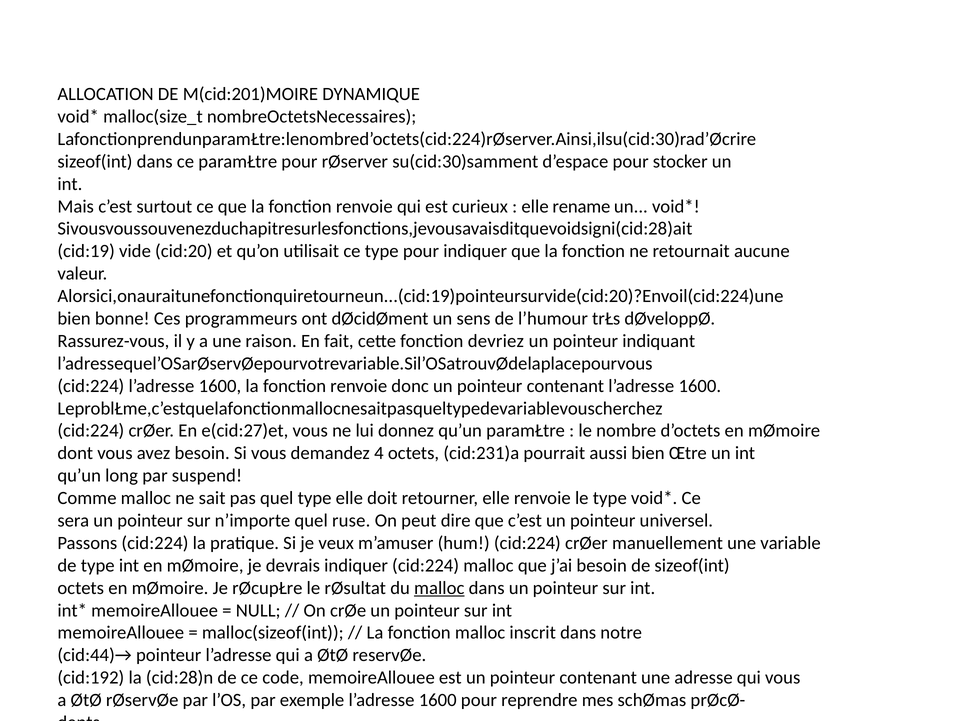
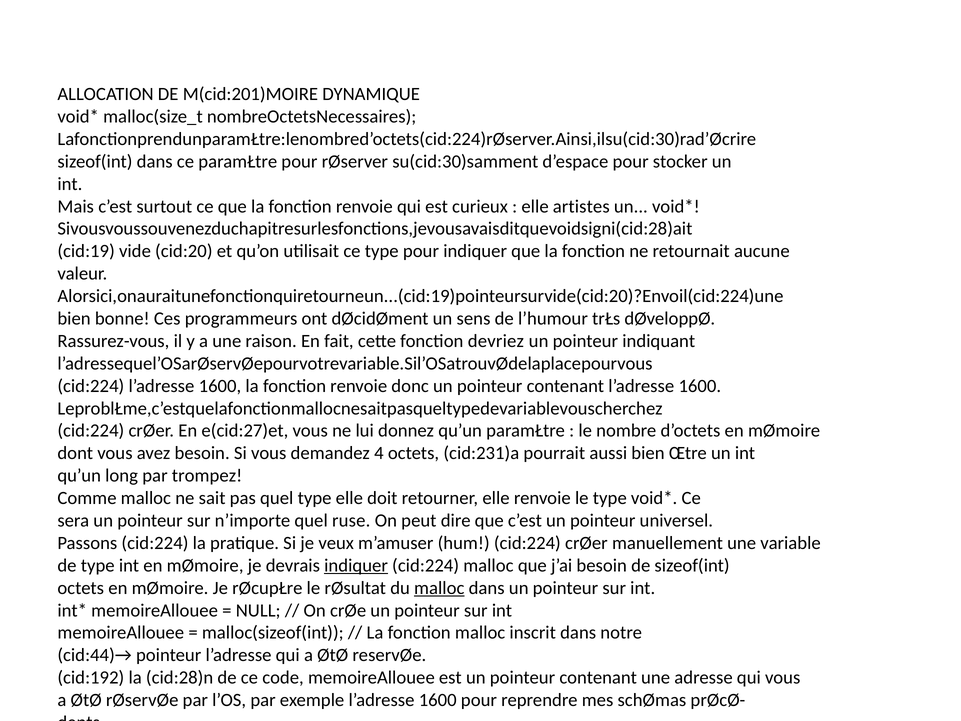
rename: rename -> artistes (581, 206)
suspend: suspend -> trompez (207, 476)
indiquer underline: none -> present (356, 565)
